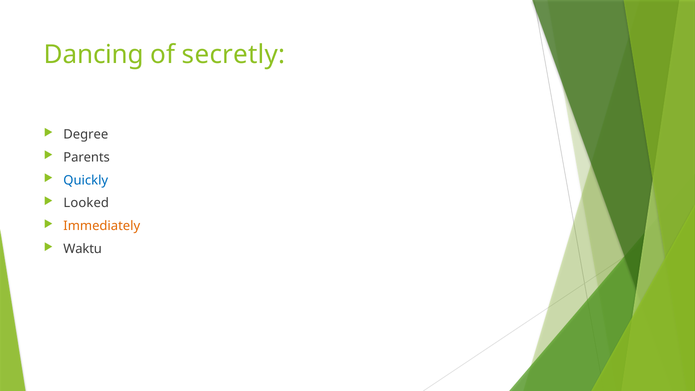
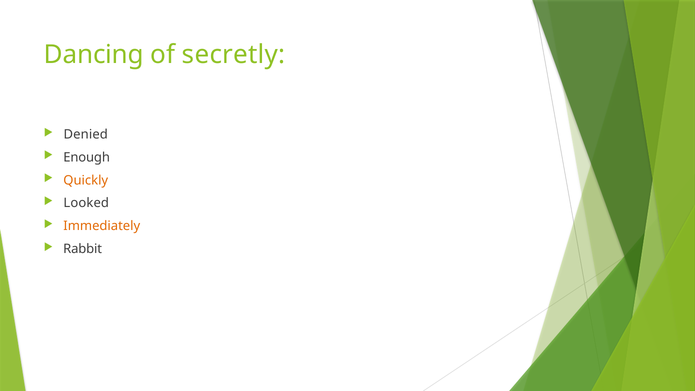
Degree: Degree -> Denied (86, 135)
Parents: Parents -> Enough (87, 157)
Quickly colour: blue -> orange (86, 180)
Waktu: Waktu -> Rabbit (83, 249)
